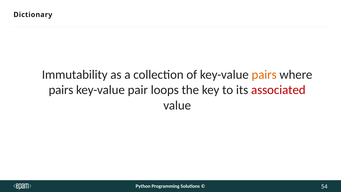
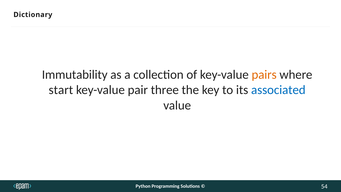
pairs: pairs -> start (61, 90)
loops: loops -> three (165, 90)
associated colour: red -> blue (278, 90)
